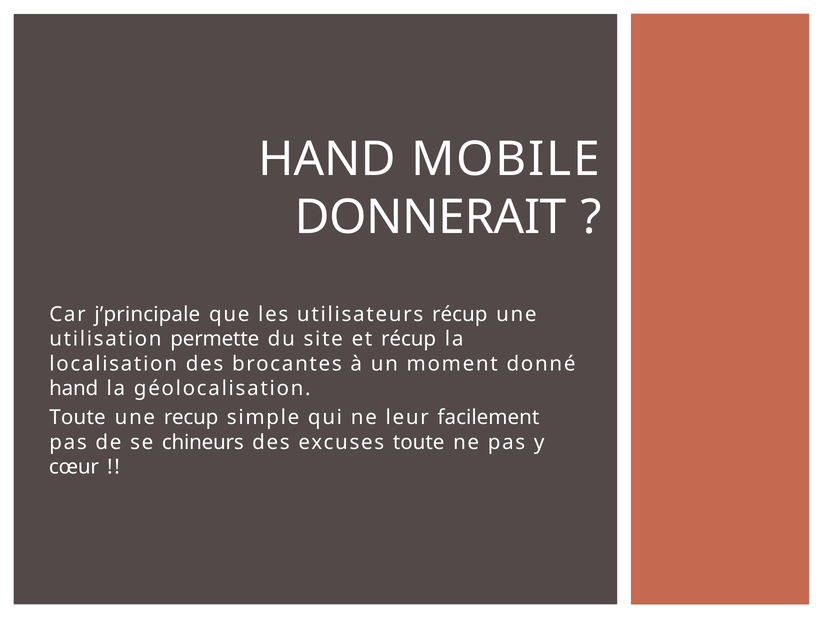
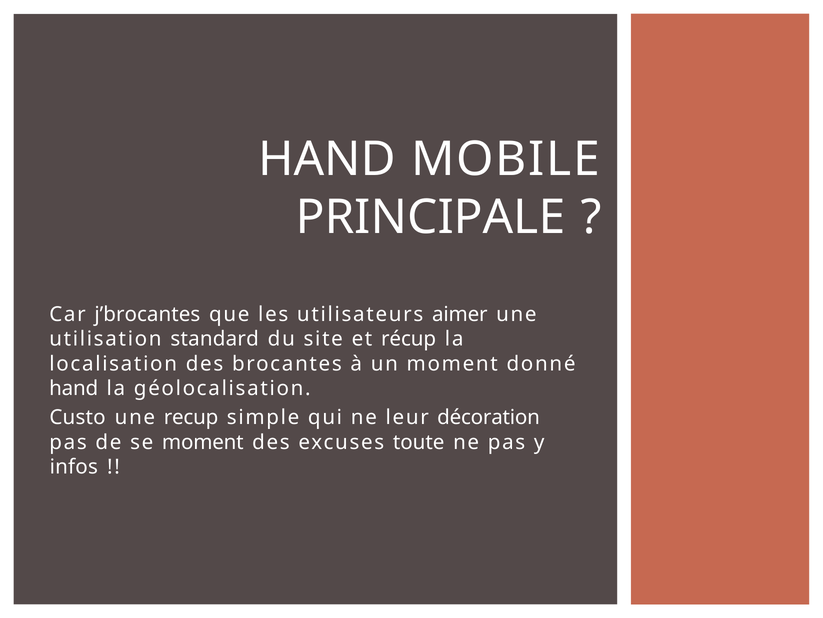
DONNERAIT: DONNERAIT -> PRINCIPALE (430, 217)
j’principale: j’principale -> j’brocantes (147, 314)
utilisateurs récup: récup -> aimer (460, 314)
permette: permette -> standard (215, 339)
Toute: Toute -> Custo (78, 417)
facilement: facilement -> décoration (489, 417)
se chineurs: chineurs -> moment (203, 442)
cœur: cœur -> infos (74, 467)
